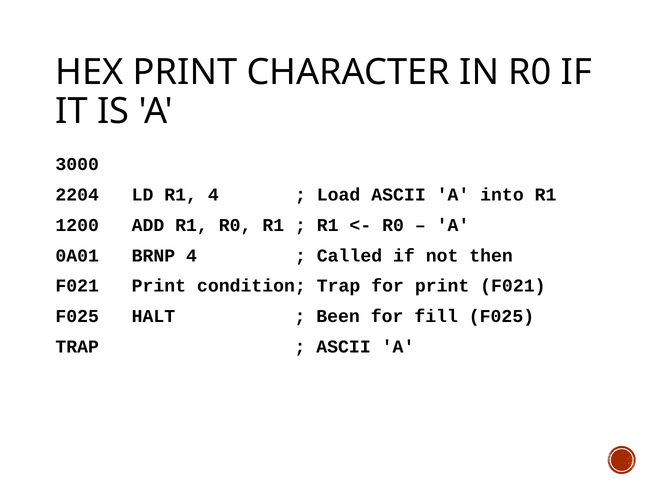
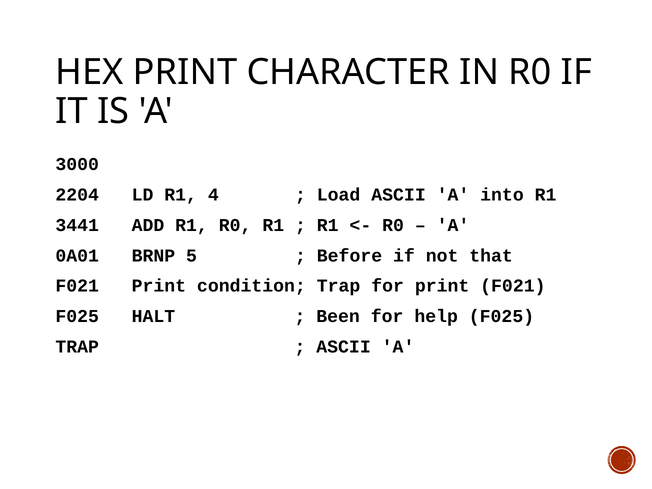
1200: 1200 -> 3441 (77, 225)
BRNP 4: 4 -> 5 (192, 256)
Called: Called -> Before (349, 256)
then: then -> that (491, 256)
fill: fill -> help (436, 316)
